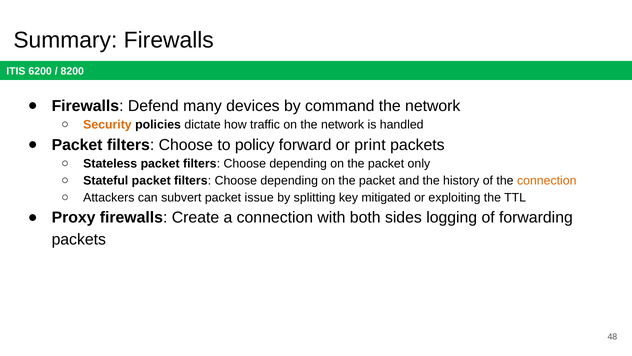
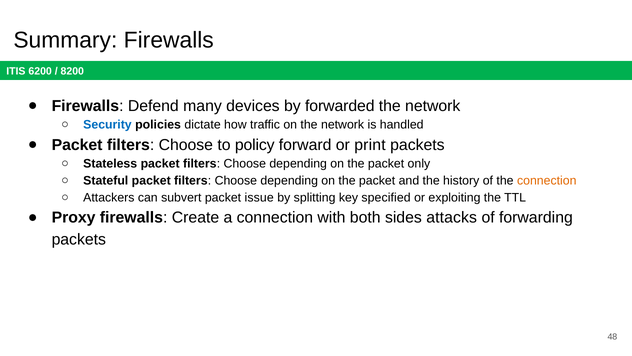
command: command -> forwarded (340, 106)
Security colour: orange -> blue (107, 125)
mitigated: mitigated -> specified (386, 198)
logging: logging -> attacks (452, 217)
